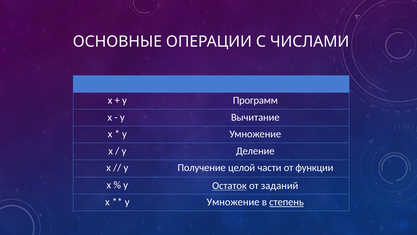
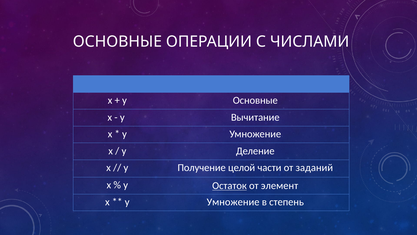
y Программ: Программ -> Основные (255, 100)
функции: функции -> заданий (314, 167)
заданий: заданий -> элемент (280, 185)
степень underline: present -> none (287, 202)
